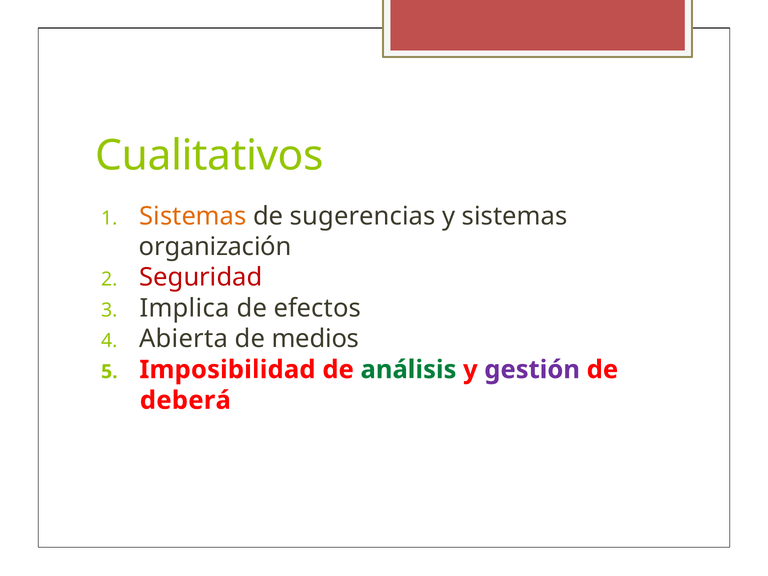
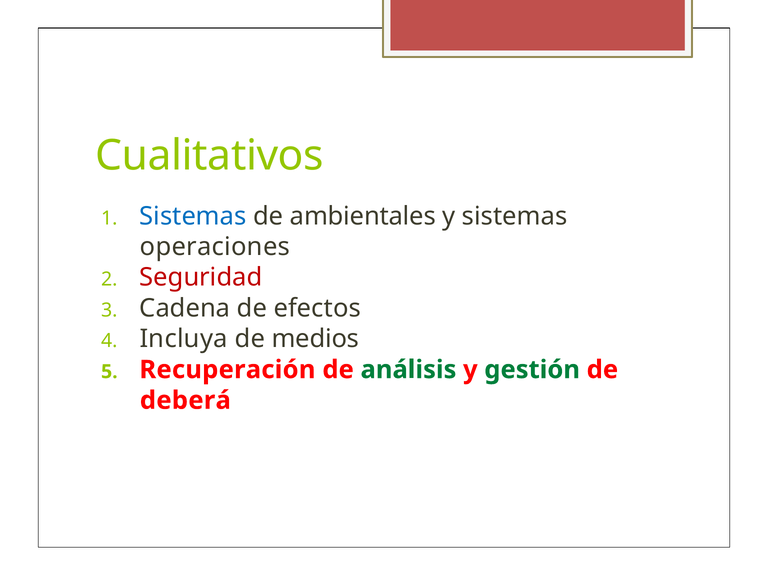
Sistemas colour: orange -> blue (193, 216)
sugerencias: sugerencias -> ambientales (363, 216)
organización: organización -> operaciones (215, 247)
Implica: Implica -> Cadena (185, 308)
Abierta: Abierta -> Incluya (184, 339)
Imposibilidad: Imposibilidad -> Recuperación (227, 370)
gestión colour: purple -> green (532, 370)
